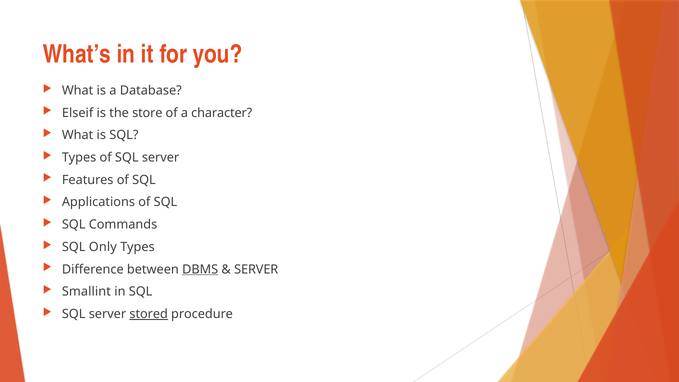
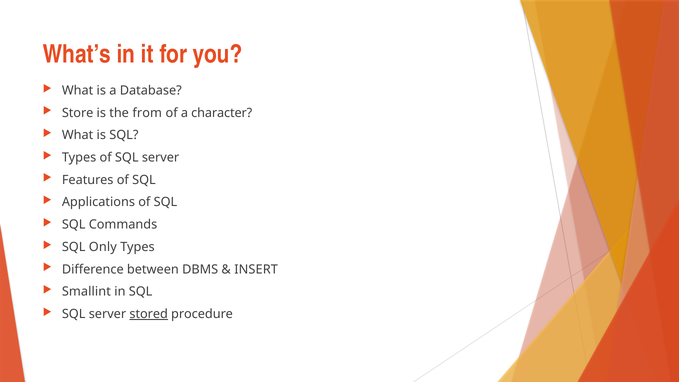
Elseif: Elseif -> Store (78, 113)
store: store -> from (147, 113)
DBMS underline: present -> none (200, 269)
SERVER: SERVER -> INSERT (256, 269)
